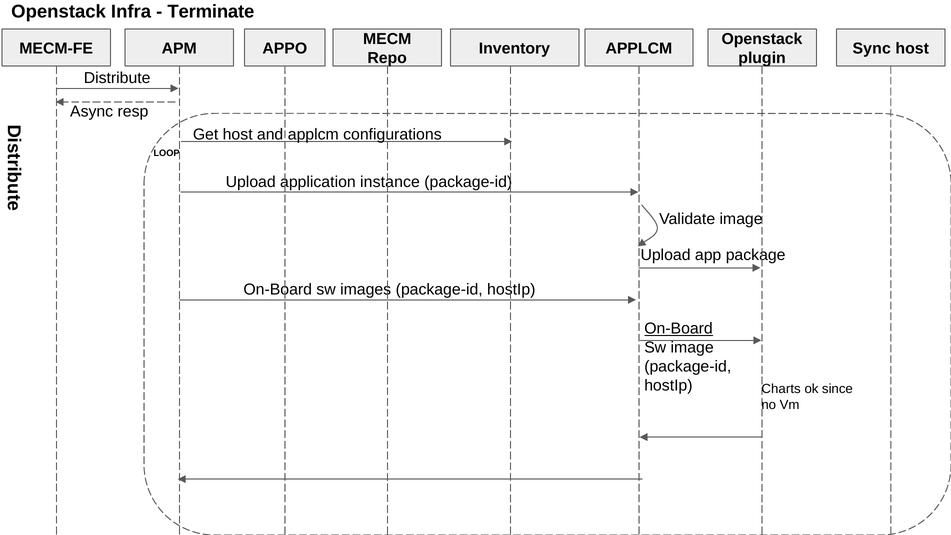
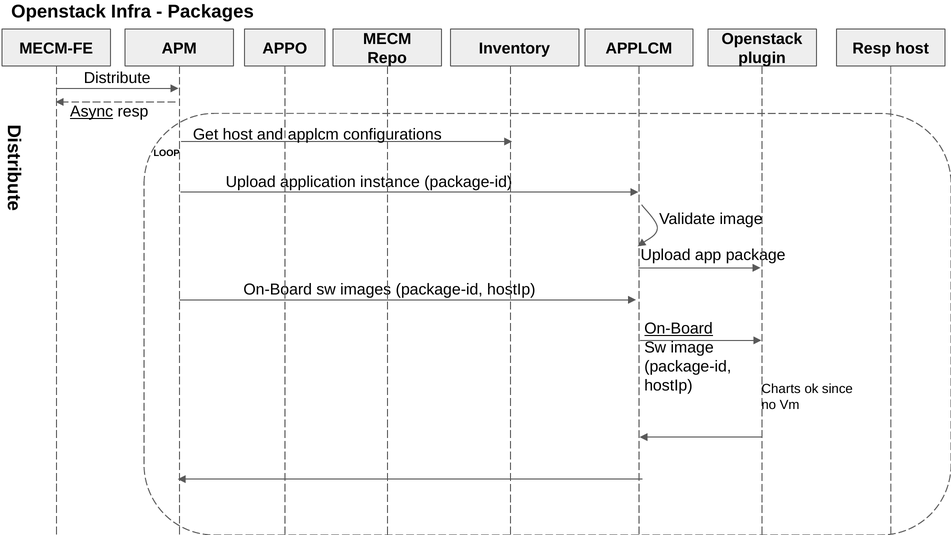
Terminate: Terminate -> Packages (211, 11)
Sync: Sync -> Resp (872, 49)
Async underline: none -> present (92, 112)
